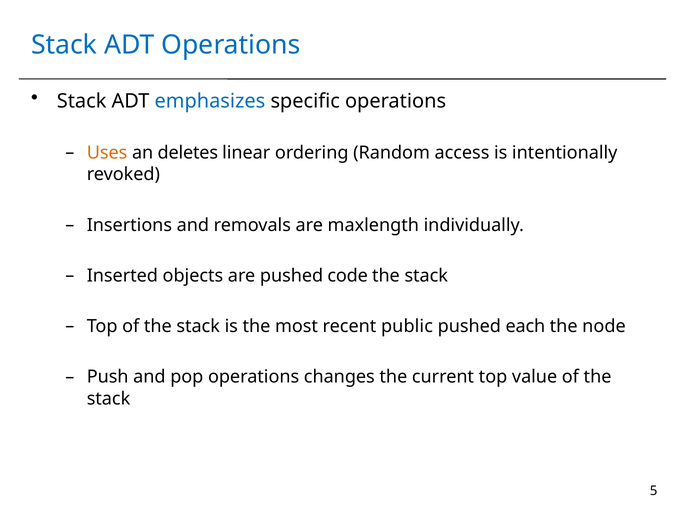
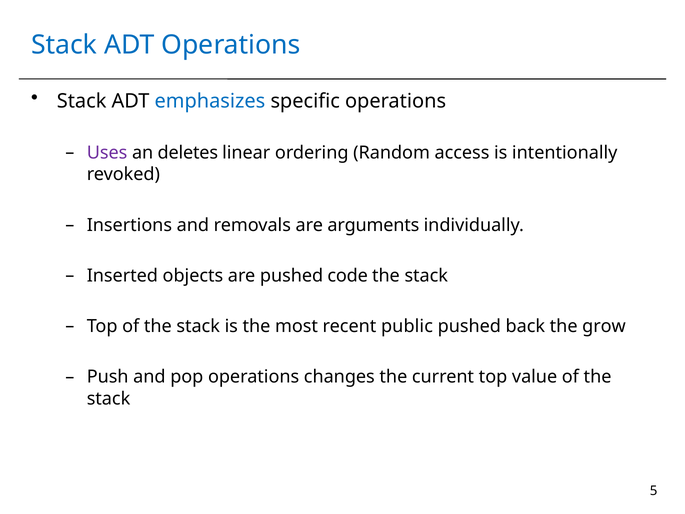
Uses colour: orange -> purple (107, 153)
maxlength: maxlength -> arguments (373, 225)
each: each -> back (525, 326)
node: node -> grow (604, 326)
